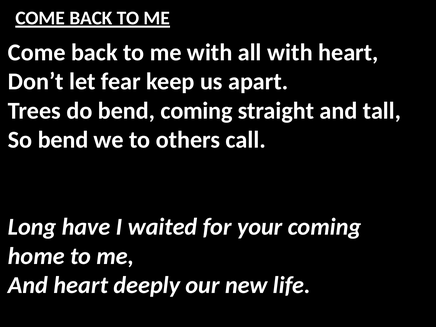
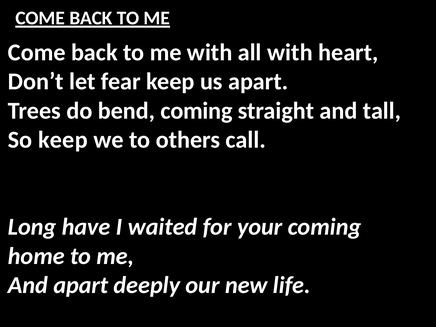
So bend: bend -> keep (63, 140)
And heart: heart -> apart (81, 285)
